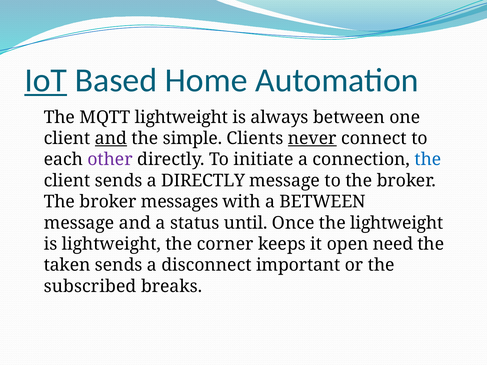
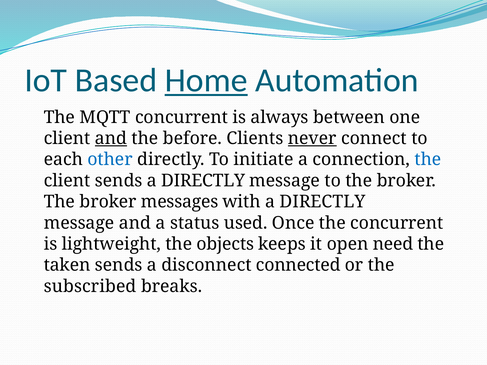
IoT underline: present -> none (46, 80)
Home underline: none -> present (206, 80)
MQTT lightweight: lightweight -> concurrent (181, 117)
simple: simple -> before (192, 138)
other colour: purple -> blue (110, 160)
with a BETWEEN: BETWEEN -> DIRECTLY (323, 202)
until: until -> used (246, 223)
the lightweight: lightweight -> concurrent (397, 223)
corner: corner -> objects (225, 244)
important: important -> connected (298, 265)
